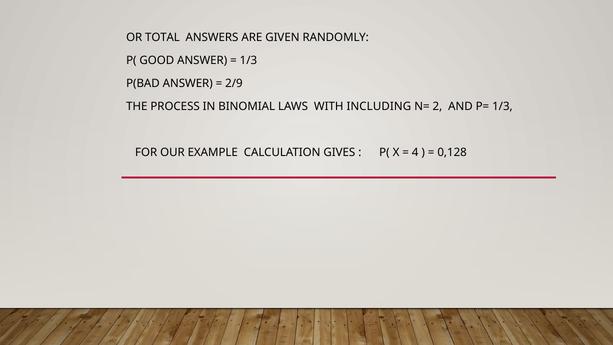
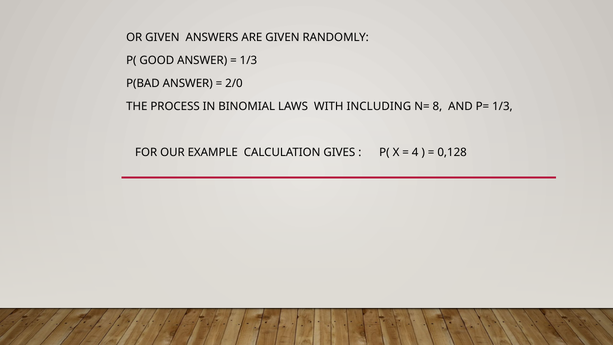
OR TOTAL: TOTAL -> GIVEN (162, 38)
2/9: 2/9 -> 2/0 (234, 83)
2: 2 -> 8 (437, 106)
